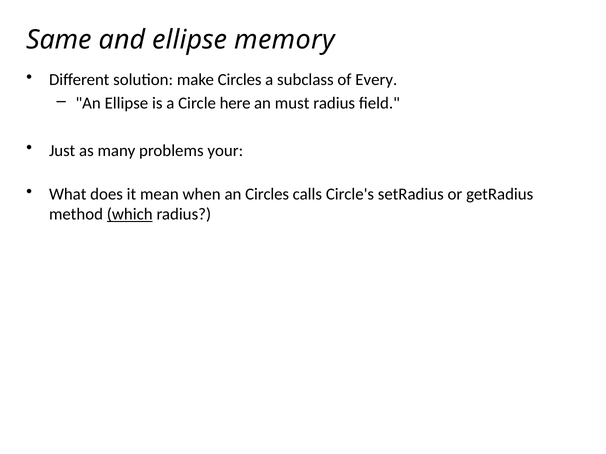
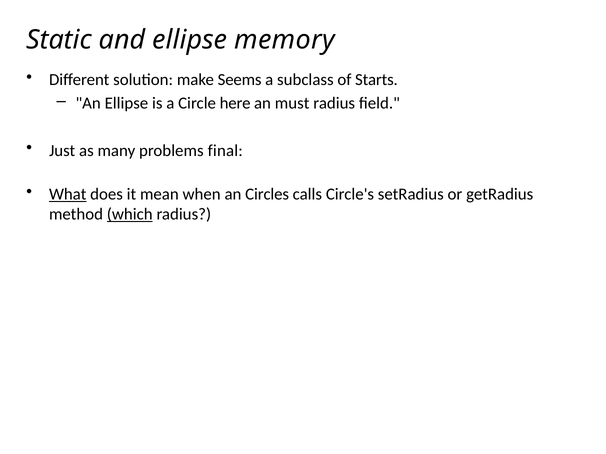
Same: Same -> Static (59, 40)
make Circles: Circles -> Seems (240, 80)
Every: Every -> Starts (376, 80)
your: your -> final (225, 151)
What underline: none -> present (68, 194)
